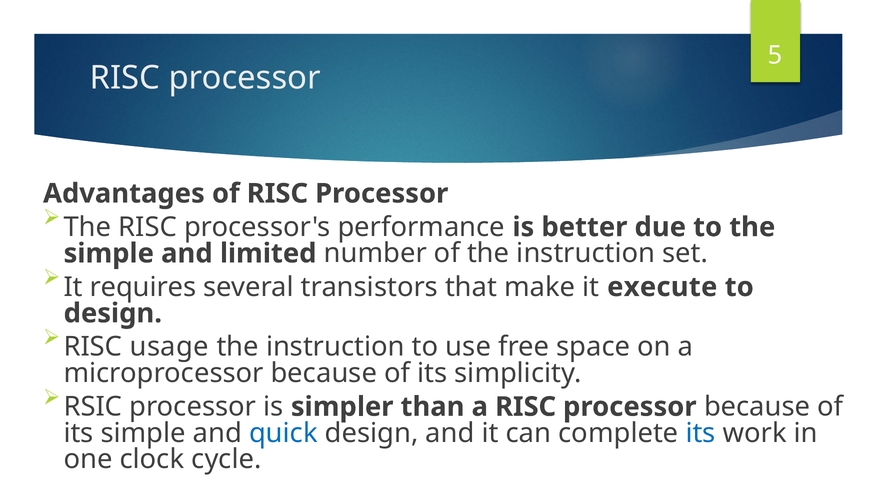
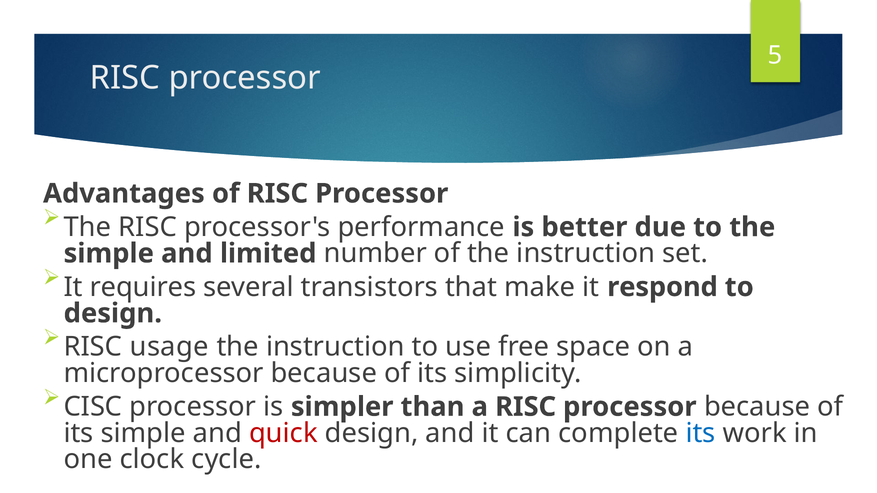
execute: execute -> respond (662, 287)
RSIC: RSIC -> CISC (93, 407)
quick colour: blue -> red (283, 433)
